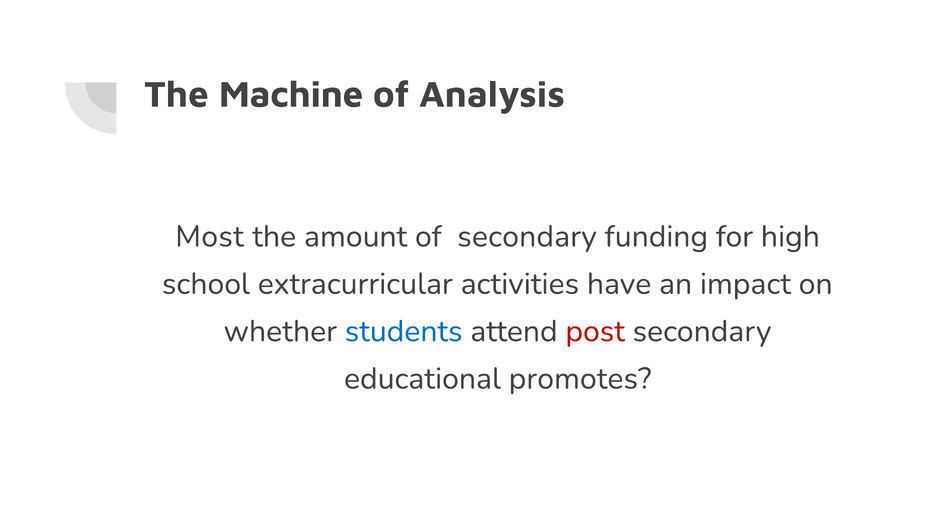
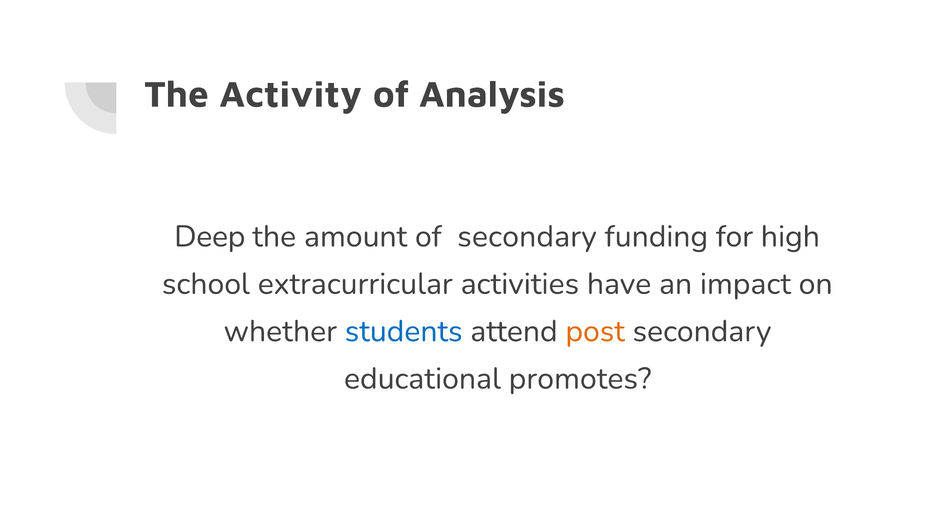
Machine: Machine -> Activity (291, 95)
Most: Most -> Deep (210, 237)
post colour: red -> orange (595, 332)
